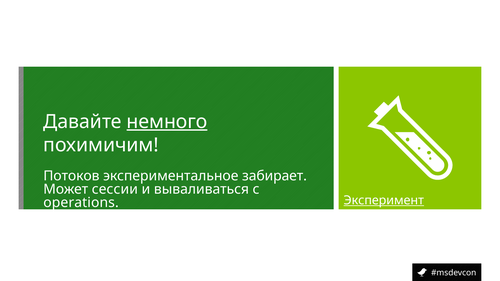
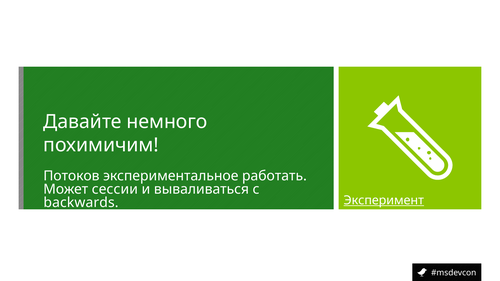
немного underline: present -> none (167, 122)
забирает: забирает -> работать (274, 176)
operations: operations -> backwards (81, 203)
